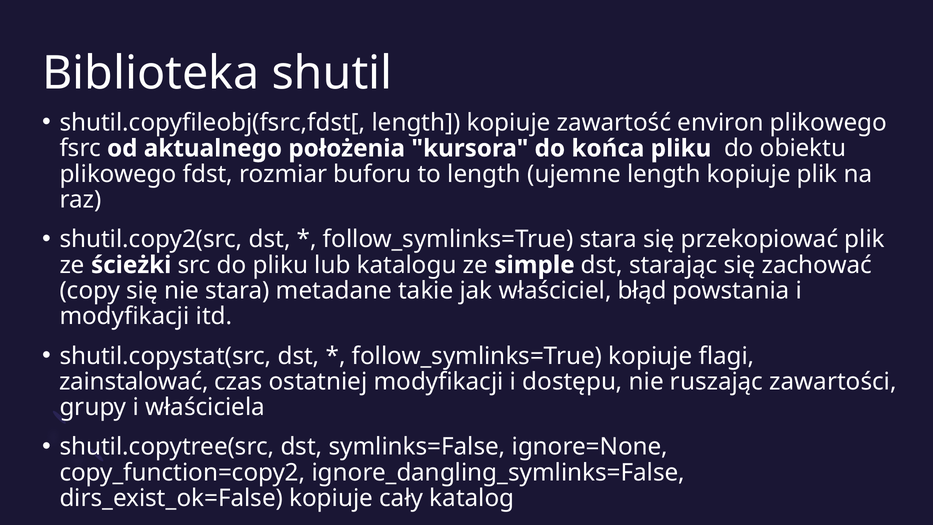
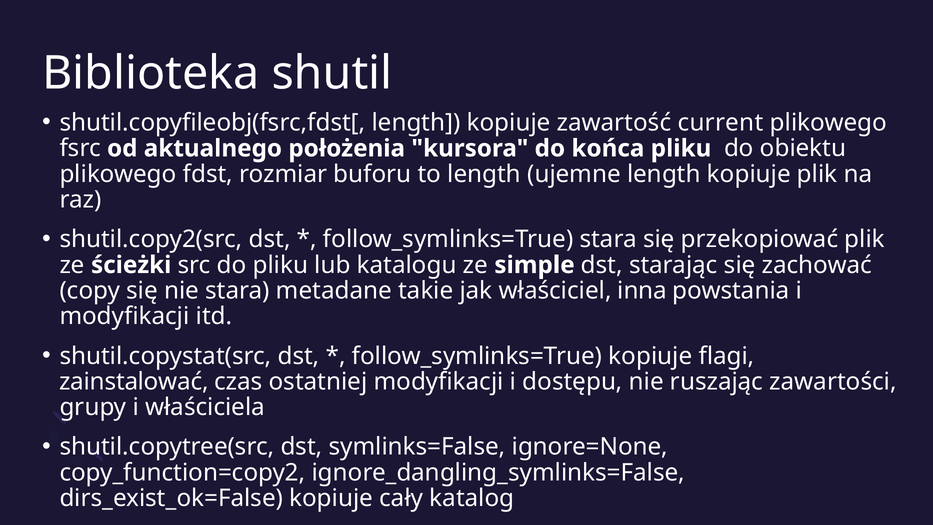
environ: environ -> current (720, 123)
błąd: błąd -> inna (642, 291)
